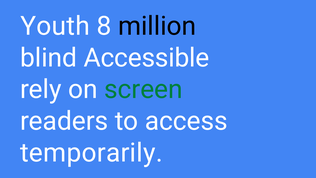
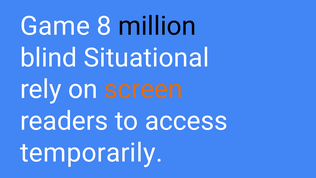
Youth: Youth -> Game (55, 26)
Accessible: Accessible -> Situational (146, 58)
screen colour: green -> orange (143, 89)
